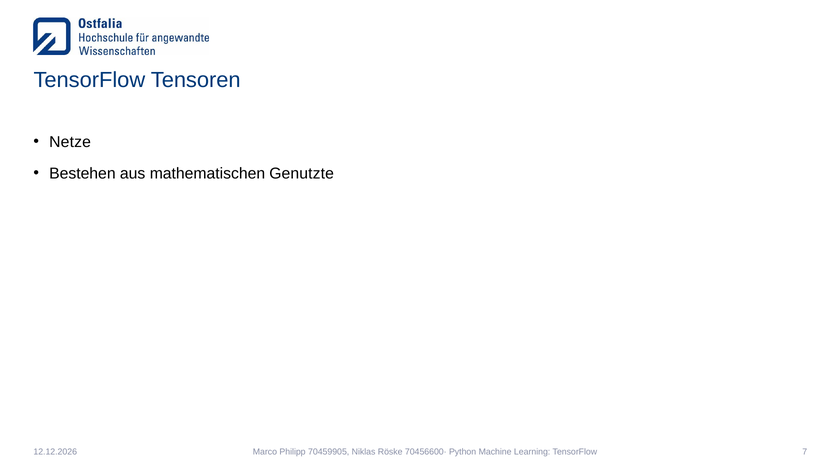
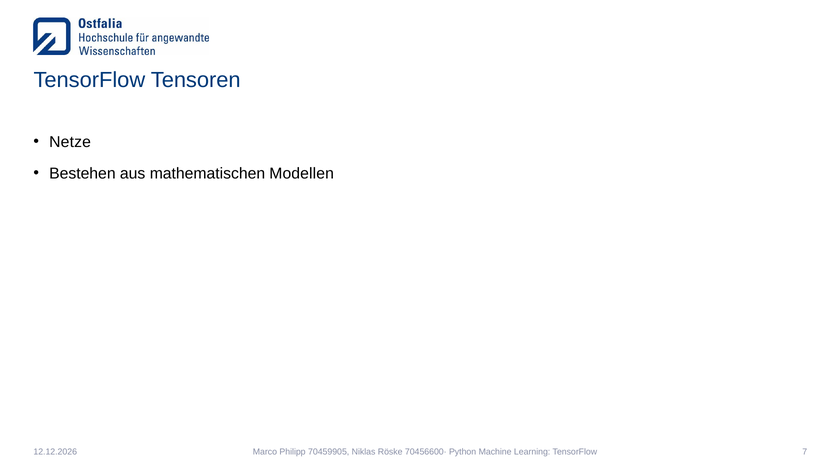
Genutzte: Genutzte -> Modellen (302, 174)
